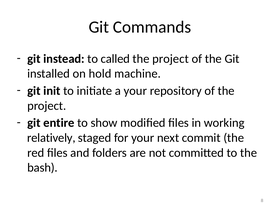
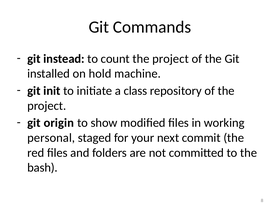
called: called -> count (115, 59)
a your: your -> class (135, 91)
entire: entire -> origin (59, 123)
relatively: relatively -> personal (51, 138)
